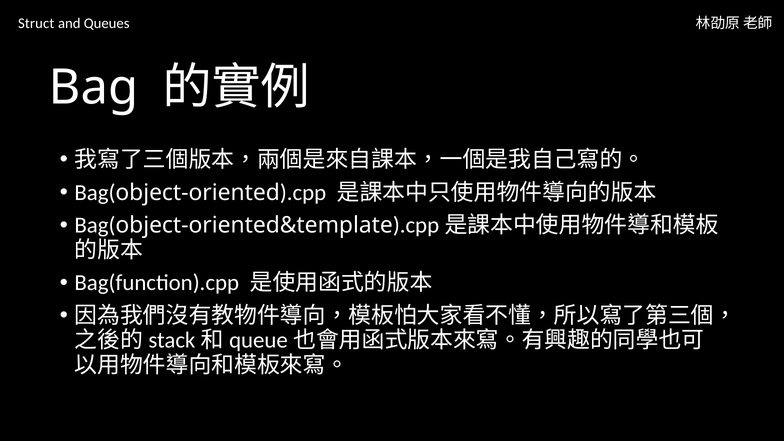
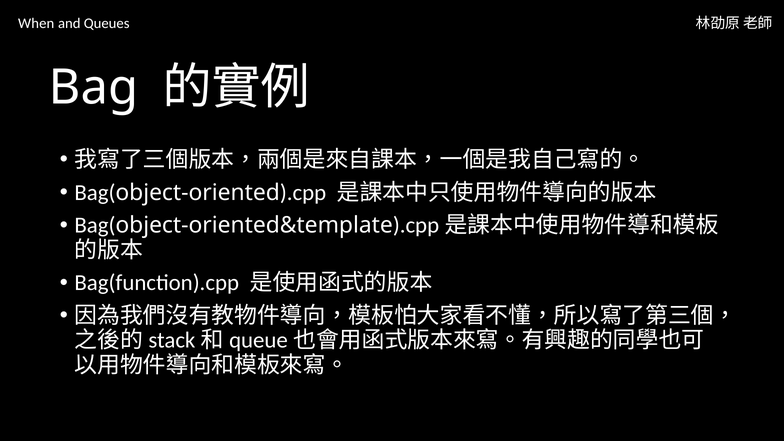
Struct: Struct -> When (36, 23)
